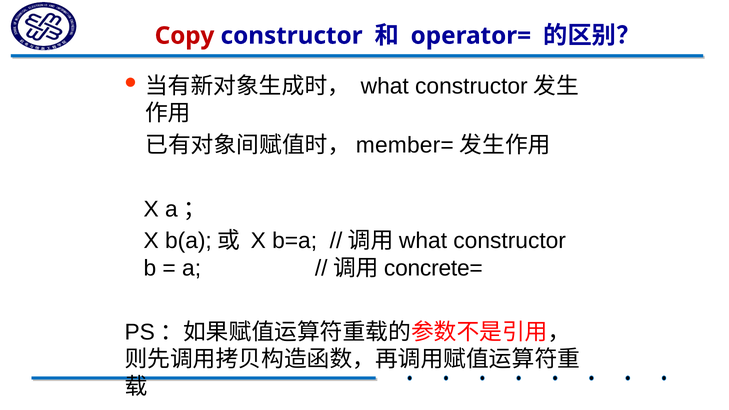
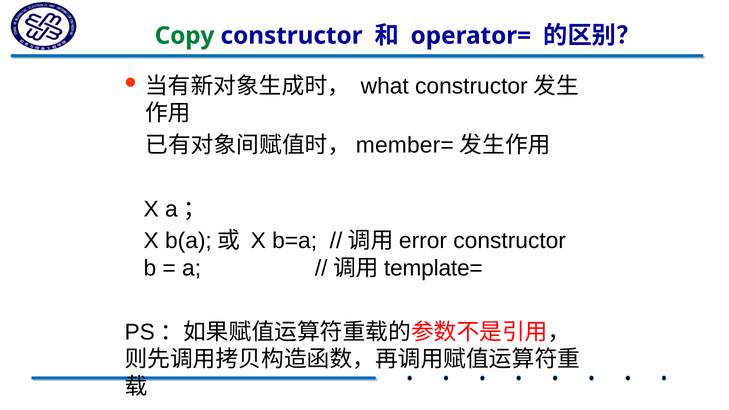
Copy colour: red -> green (185, 36)
what: what -> error (423, 241)
concrete=: concrete= -> template= (433, 268)
